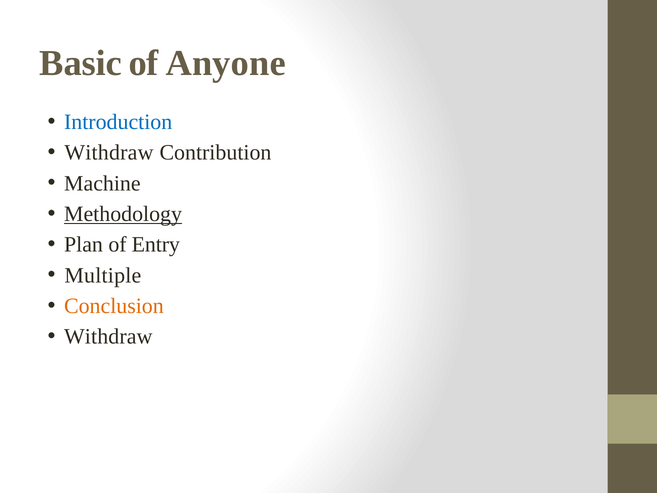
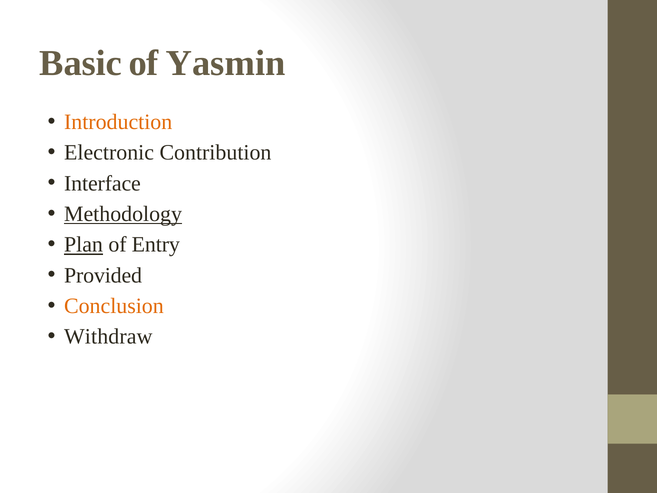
Anyone: Anyone -> Yasmin (226, 63)
Introduction colour: blue -> orange (118, 122)
Withdraw: Withdraw -> Electronic (109, 153)
Machine: Machine -> Interface (102, 183)
Plan underline: none -> present (84, 245)
Multiple: Multiple -> Provided (103, 275)
